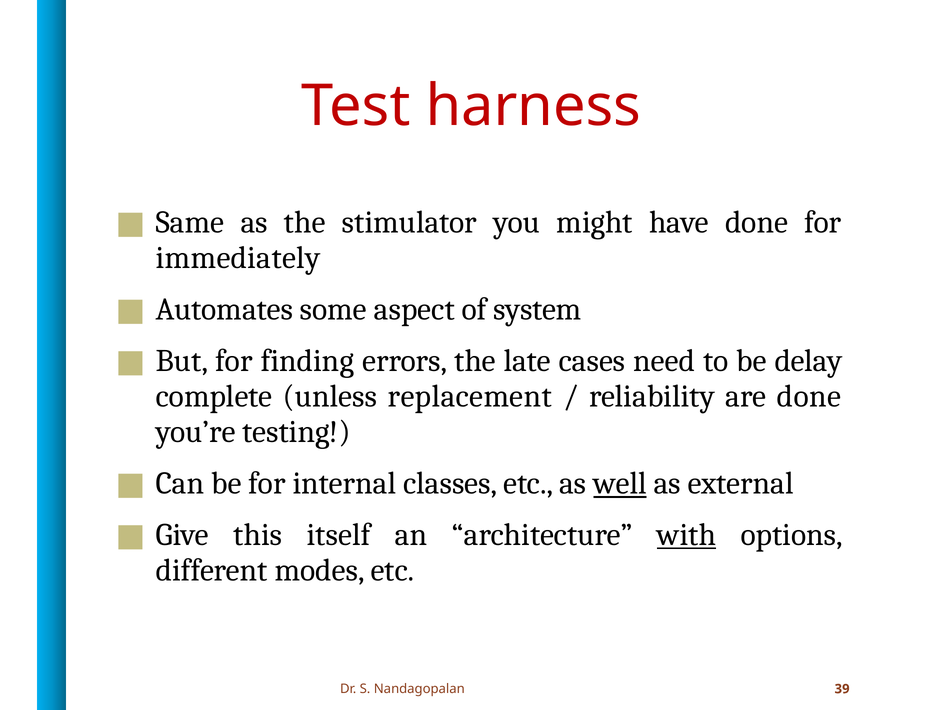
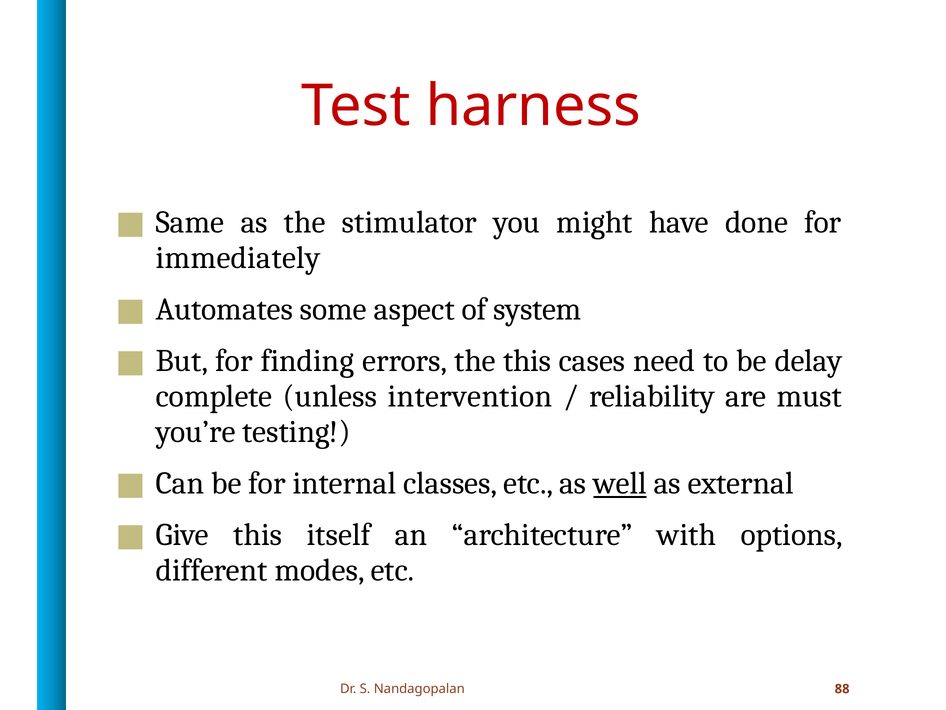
the late: late -> this (527, 360)
replacement: replacement -> intervention (470, 396)
are done: done -> must (809, 396)
with underline: present -> none (686, 534)
39: 39 -> 88 (842, 688)
